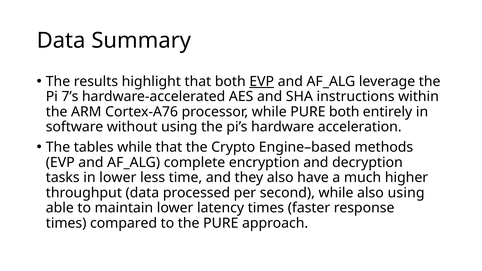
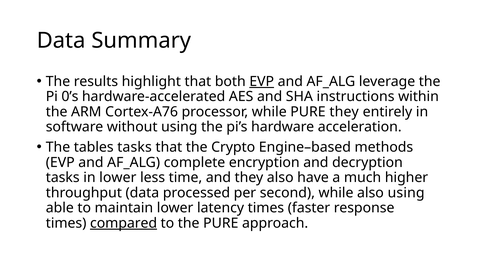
7’s: 7’s -> 0’s (70, 97)
PURE both: both -> they (344, 112)
tables while: while -> tasks (135, 147)
compared underline: none -> present (124, 223)
